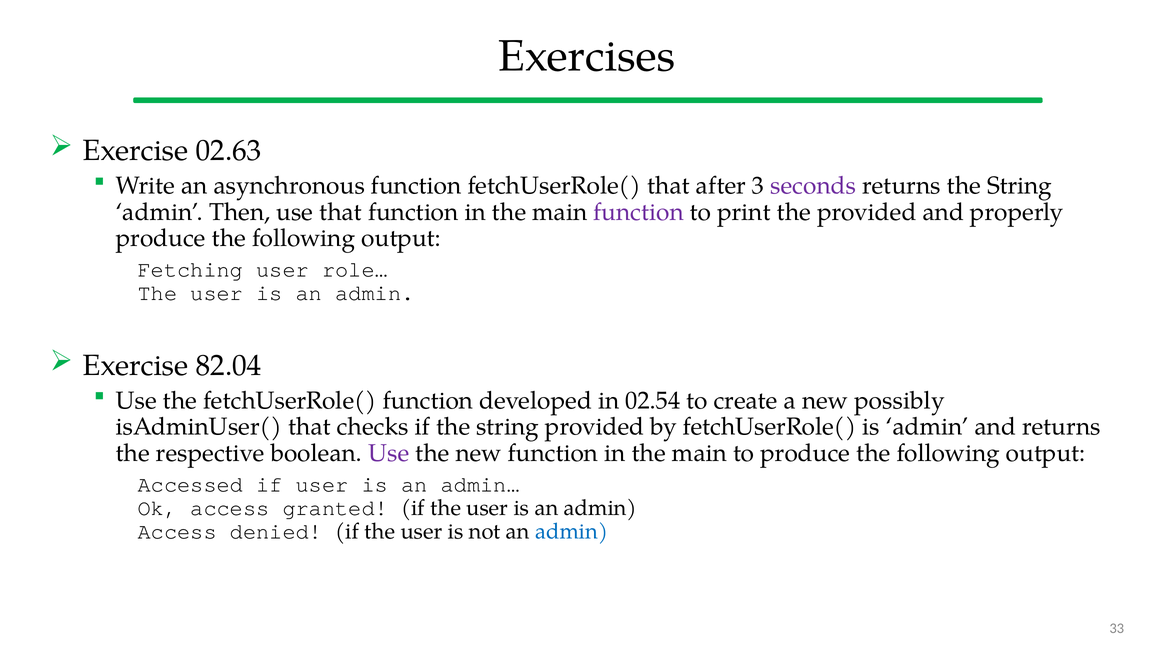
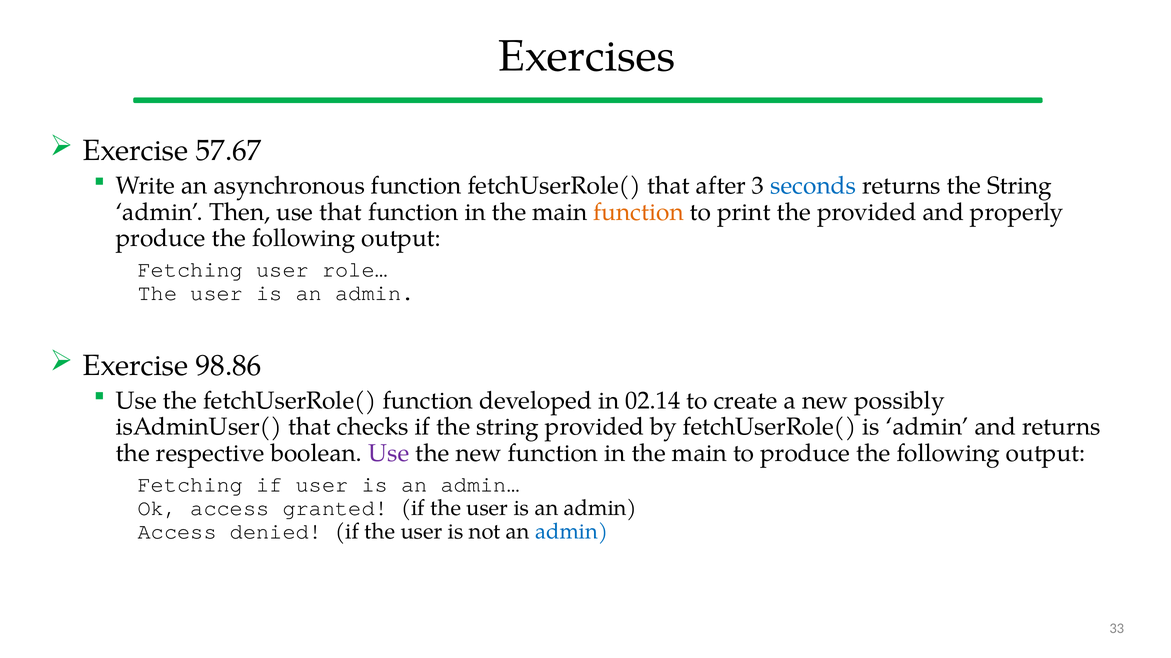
02.63: 02.63 -> 57.67 (229, 151)
seconds colour: purple -> blue (813, 186)
function colour: purple -> orange (639, 212)
82.04: 82.04 -> 98.86 (229, 366)
02.54: 02.54 -> 02.14 (653, 401)
Accessed: Accessed -> Fetching (190, 485)
